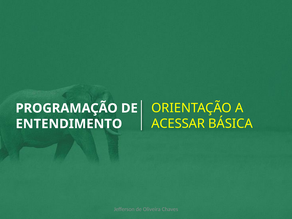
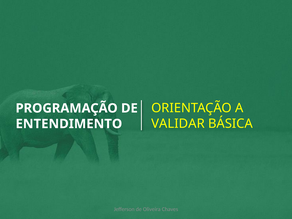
ACESSAR: ACESSAR -> VALIDAR (178, 124)
